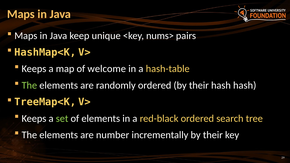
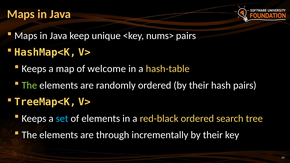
hash hash: hash -> pairs (245, 85)
set colour: light green -> light blue (62, 119)
number: number -> through (113, 135)
